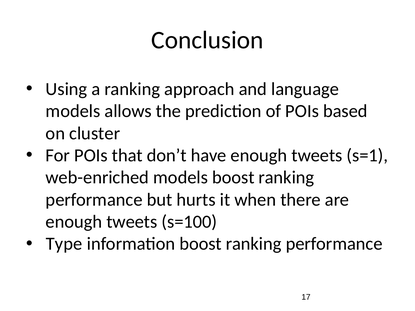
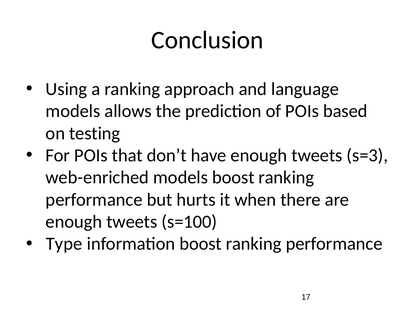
cluster: cluster -> testing (95, 133)
s=1: s=1 -> s=3 (367, 156)
